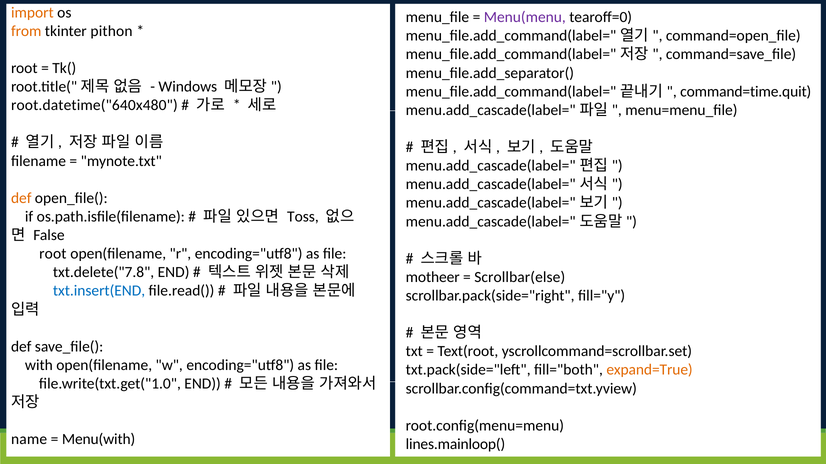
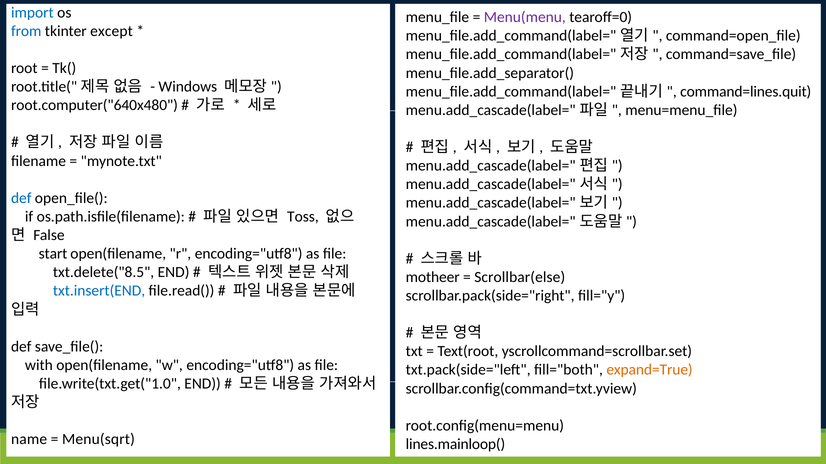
import colour: orange -> blue (32, 12)
from colour: orange -> blue (26, 31)
pithon: pithon -> except (112, 31)
command=time.quit: command=time.quit -> command=lines.quit (746, 92)
root.datetime("640x480: root.datetime("640x480 -> root.computer("640x480 (94, 105)
def colour: orange -> blue (21, 198)
root: root -> start (53, 254)
txt.delete("7.8: txt.delete("7.8 -> txt.delete("8.5 (104, 273)
Menu(with: Menu(with -> Menu(sqrt (98, 440)
